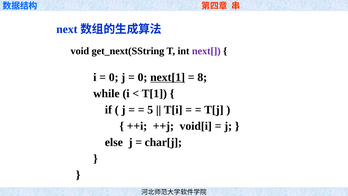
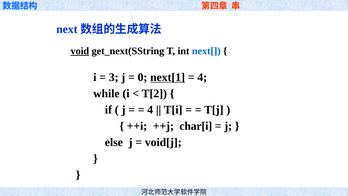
void underline: none -> present (80, 51)
next[ colour: purple -> blue (206, 51)
0: 0 -> 3 (114, 77)
8: 8 -> 4 (202, 77)
T[1: T[1 -> T[2 (154, 93)
5: 5 -> 4 (150, 110)
void[i: void[i -> char[i (196, 126)
char[j: char[j -> void[j (163, 142)
